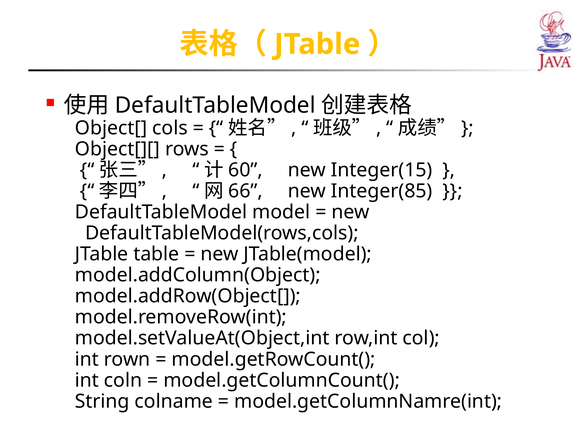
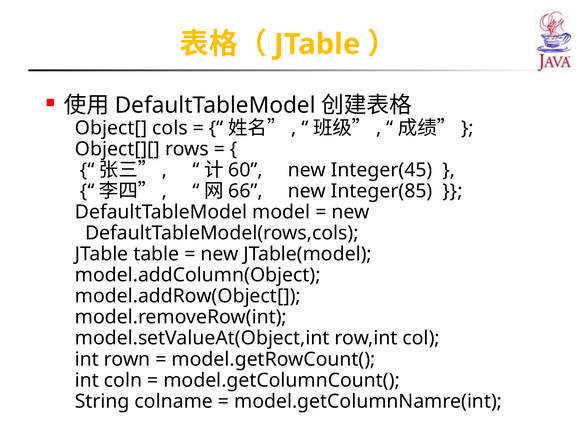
Integer(15: Integer(15 -> Integer(45 (382, 170)
